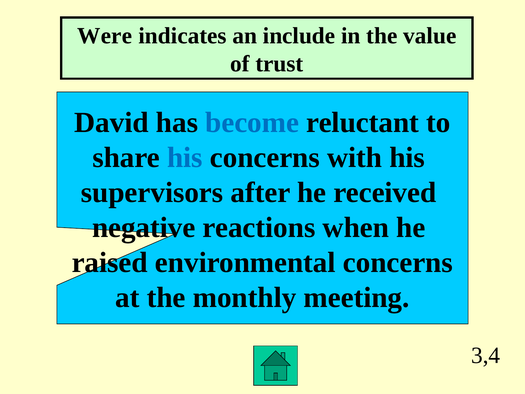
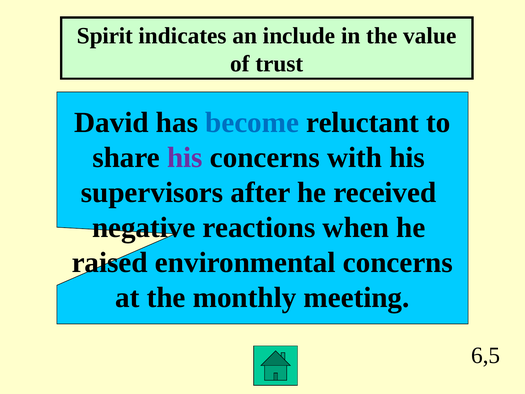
Were: Were -> Spirit (105, 36)
his colour: blue -> purple (185, 157)
3,4: 3,4 -> 6,5 (486, 355)
